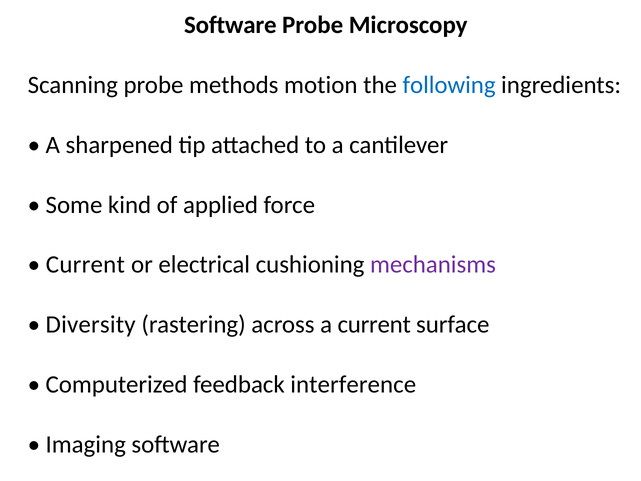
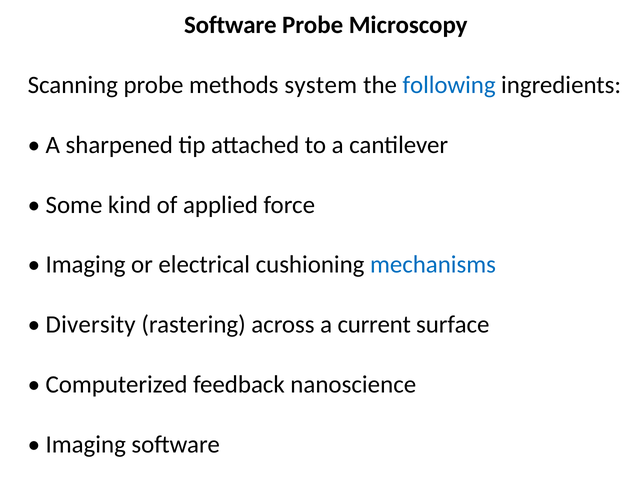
motion: motion -> system (321, 85)
Current: Current -> Imaging (86, 265)
mechanisms colour: purple -> blue (433, 265)
interference: interference -> nanoscience (353, 384)
